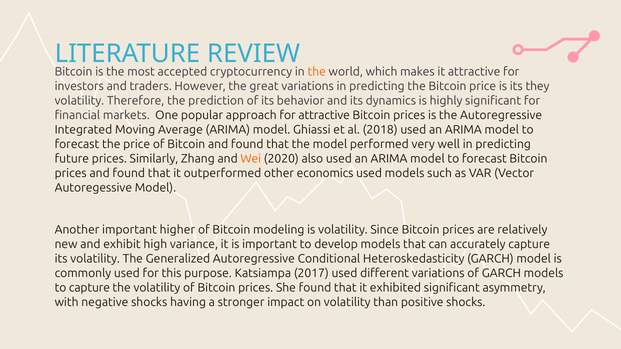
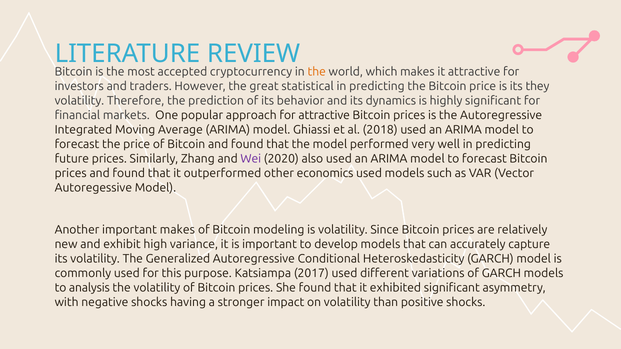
great variations: variations -> statistical (308, 86)
Wei colour: orange -> purple (251, 159)
important higher: higher -> makes (177, 230)
to capture: capture -> analysis (89, 288)
